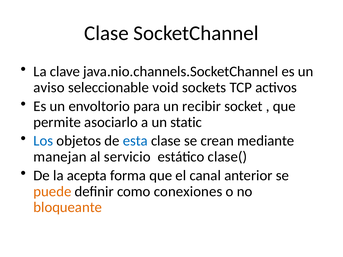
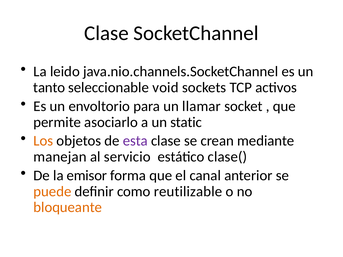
clave: clave -> leido (65, 72)
aviso: aviso -> tanto (49, 88)
recibir: recibir -> llamar (202, 106)
Los colour: blue -> orange (43, 141)
esta colour: blue -> purple (135, 141)
acepta: acepta -> emisor (87, 176)
conexiones: conexiones -> reutilizable (188, 192)
